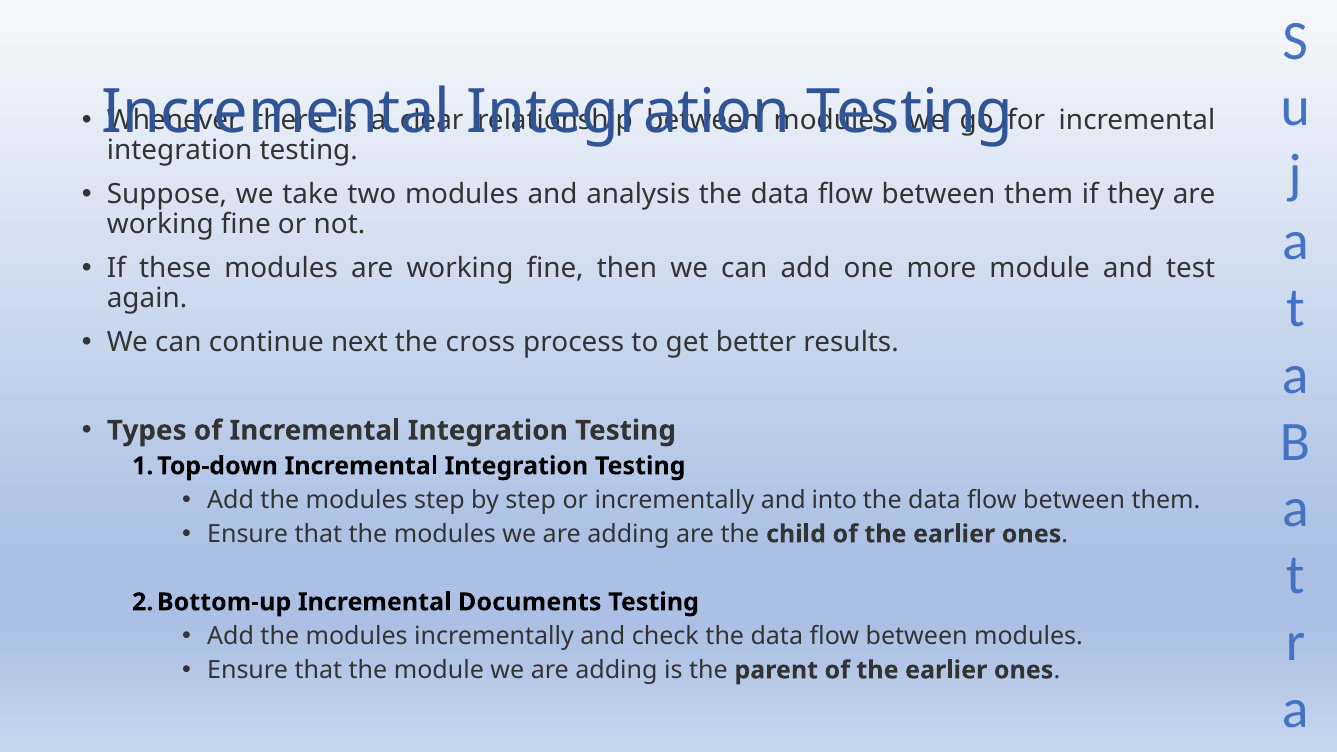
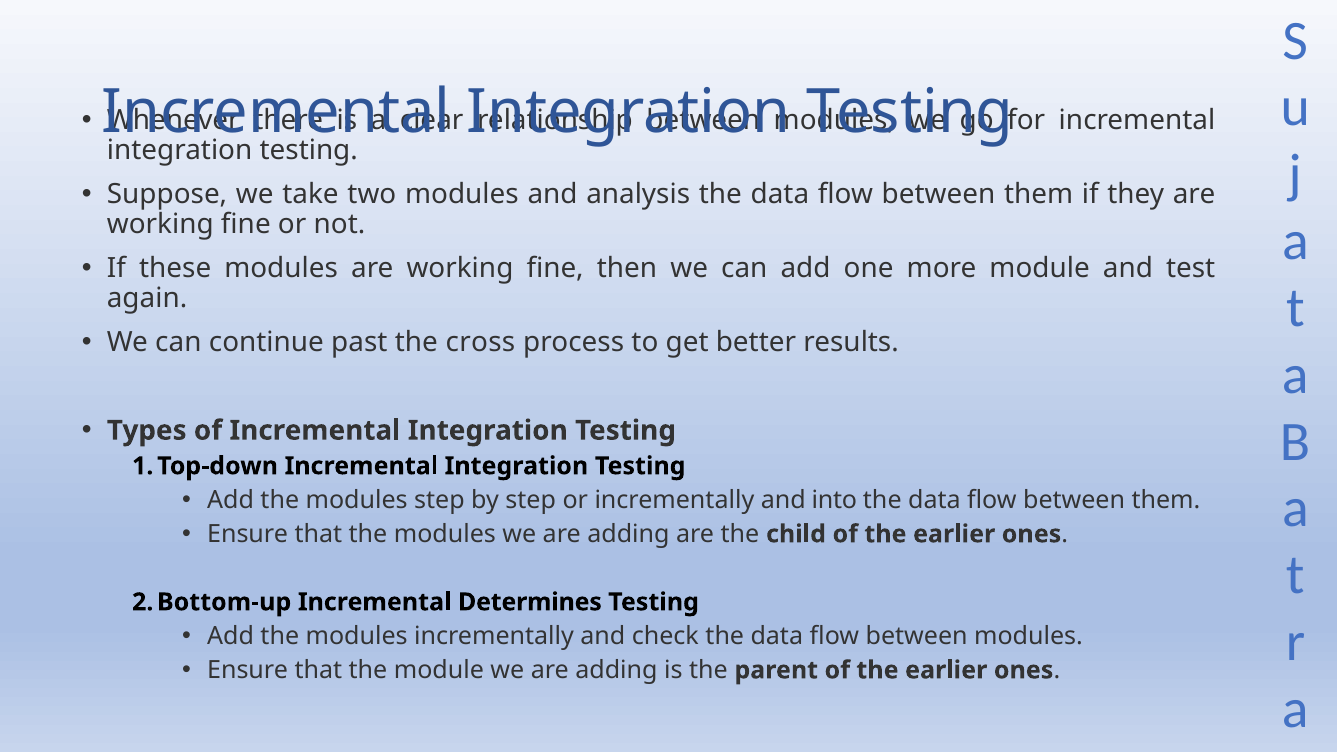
next: next -> past (359, 342)
Documents: Documents -> Determines (530, 602)
